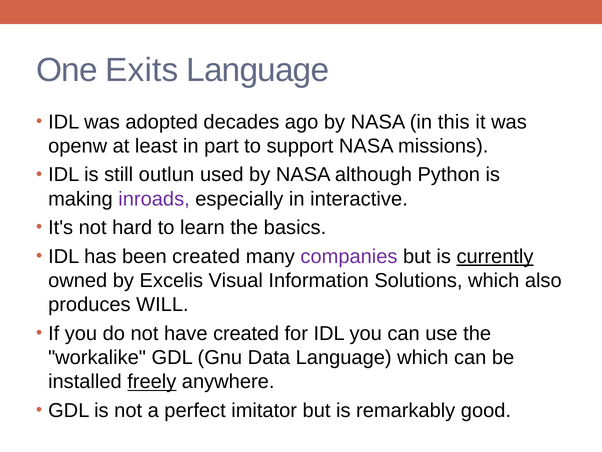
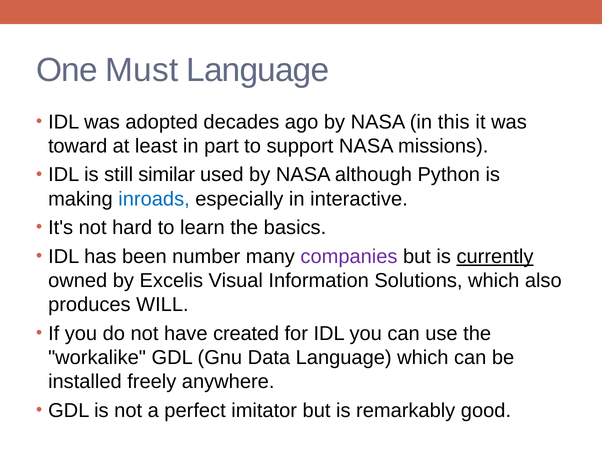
Exits: Exits -> Must (142, 70)
openw: openw -> toward (78, 146)
outlun: outlun -> similar (167, 175)
inroads colour: purple -> blue (154, 199)
been created: created -> number (206, 256)
freely underline: present -> none (152, 381)
